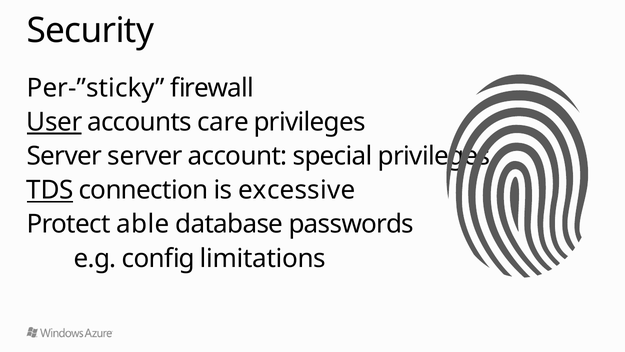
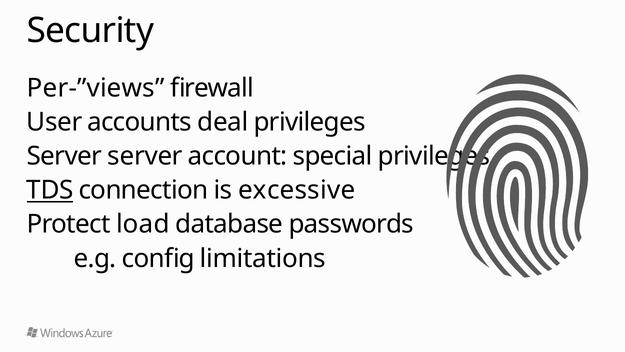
Per-”sticky: Per-”sticky -> Per-”views (96, 88)
User underline: present -> none (54, 122)
care: care -> deal (223, 122)
able: able -> load (143, 224)
